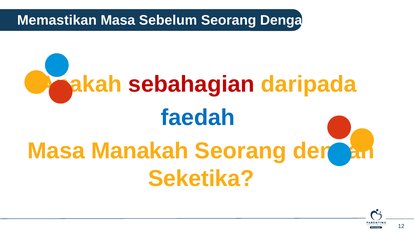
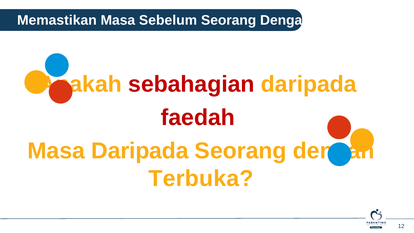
faedah colour: blue -> red (198, 118)
Masa Manakah: Manakah -> Daripada (140, 151)
Seketika: Seketika -> Terbuka (201, 178)
